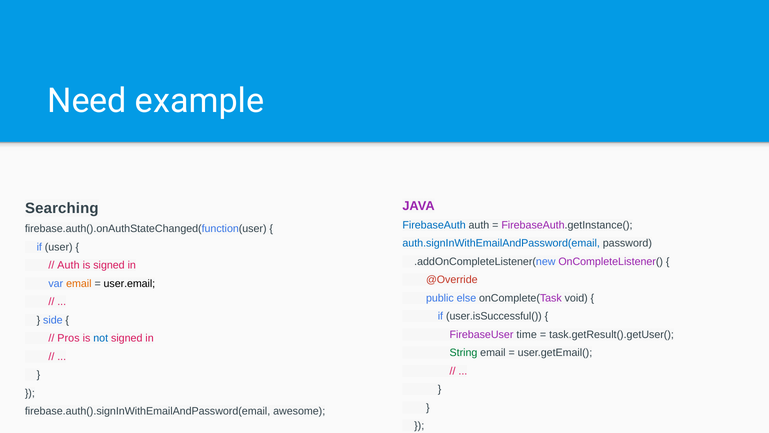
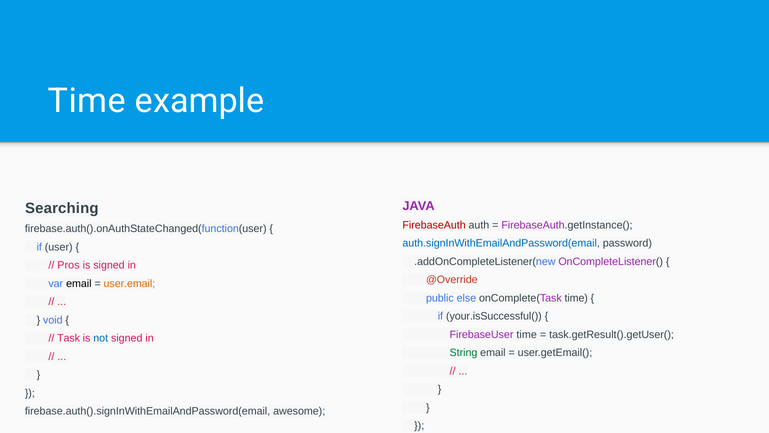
Need: Need -> Time (87, 101)
FirebaseAuth colour: blue -> red (434, 225)
Auth: Auth -> Pros (68, 265)
email colour: orange -> black (79, 283)
user.email colour: black -> orange (129, 283)
onComplete(Task void: void -> time (576, 298)
user.isSuccessful(: user.isSuccessful( -> your.isSuccessful( (494, 316)
side: side -> void (53, 320)
Pros: Pros -> Task (69, 338)
